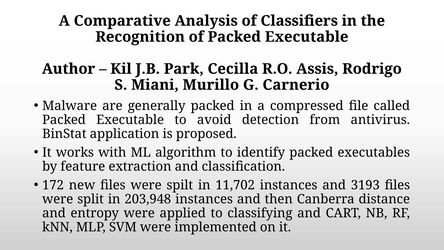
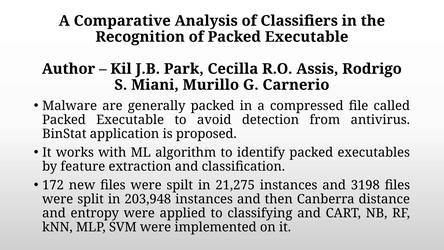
11,702: 11,702 -> 21,275 (235, 185)
3193: 3193 -> 3198 (365, 185)
